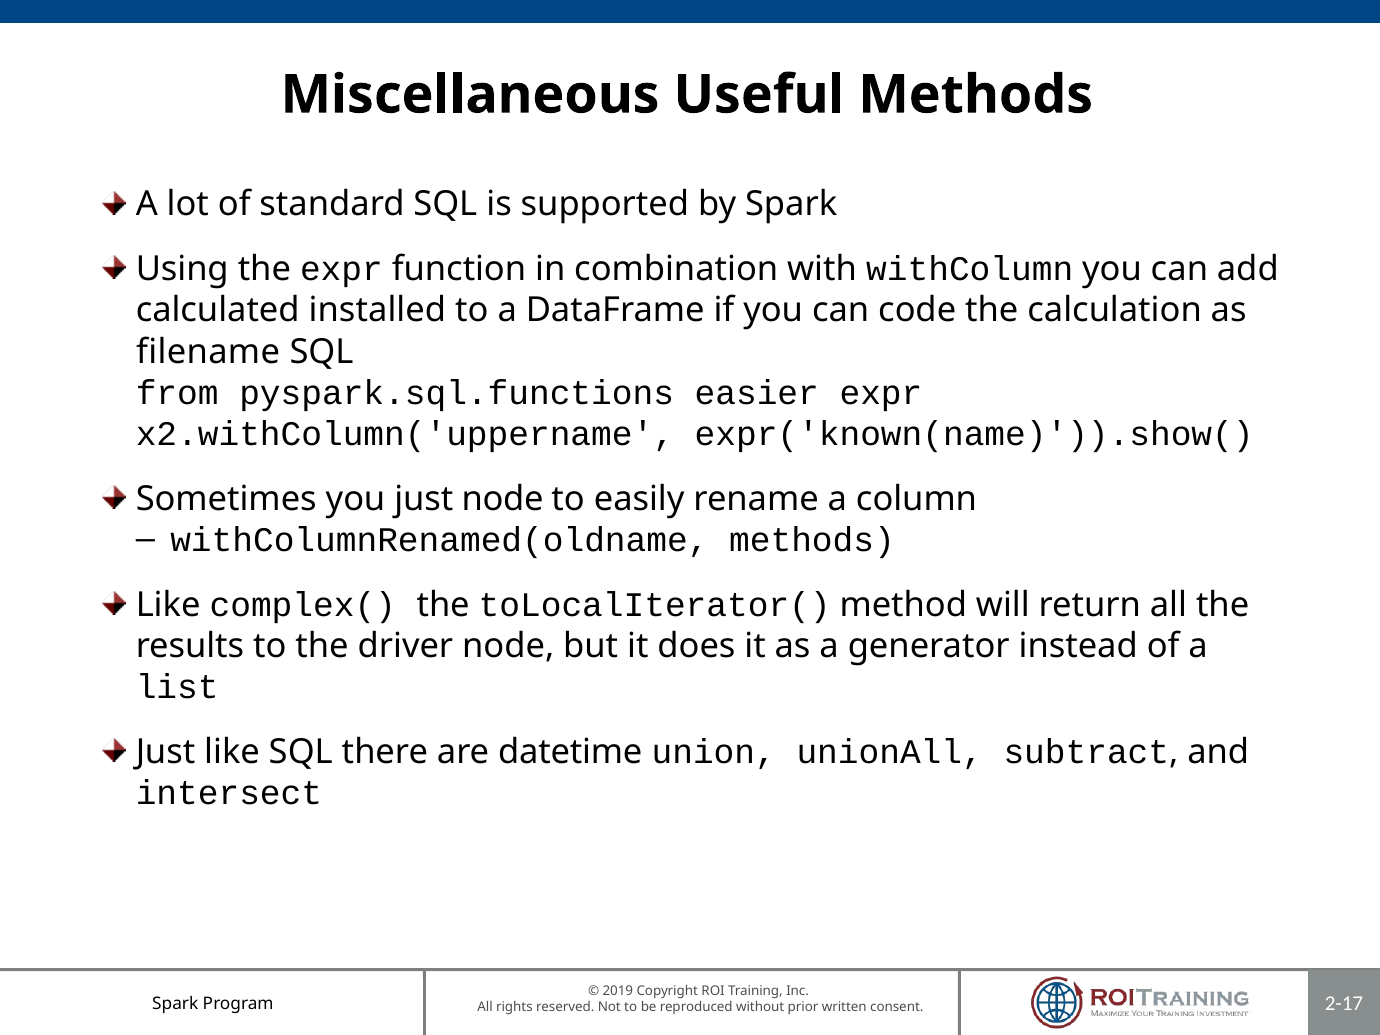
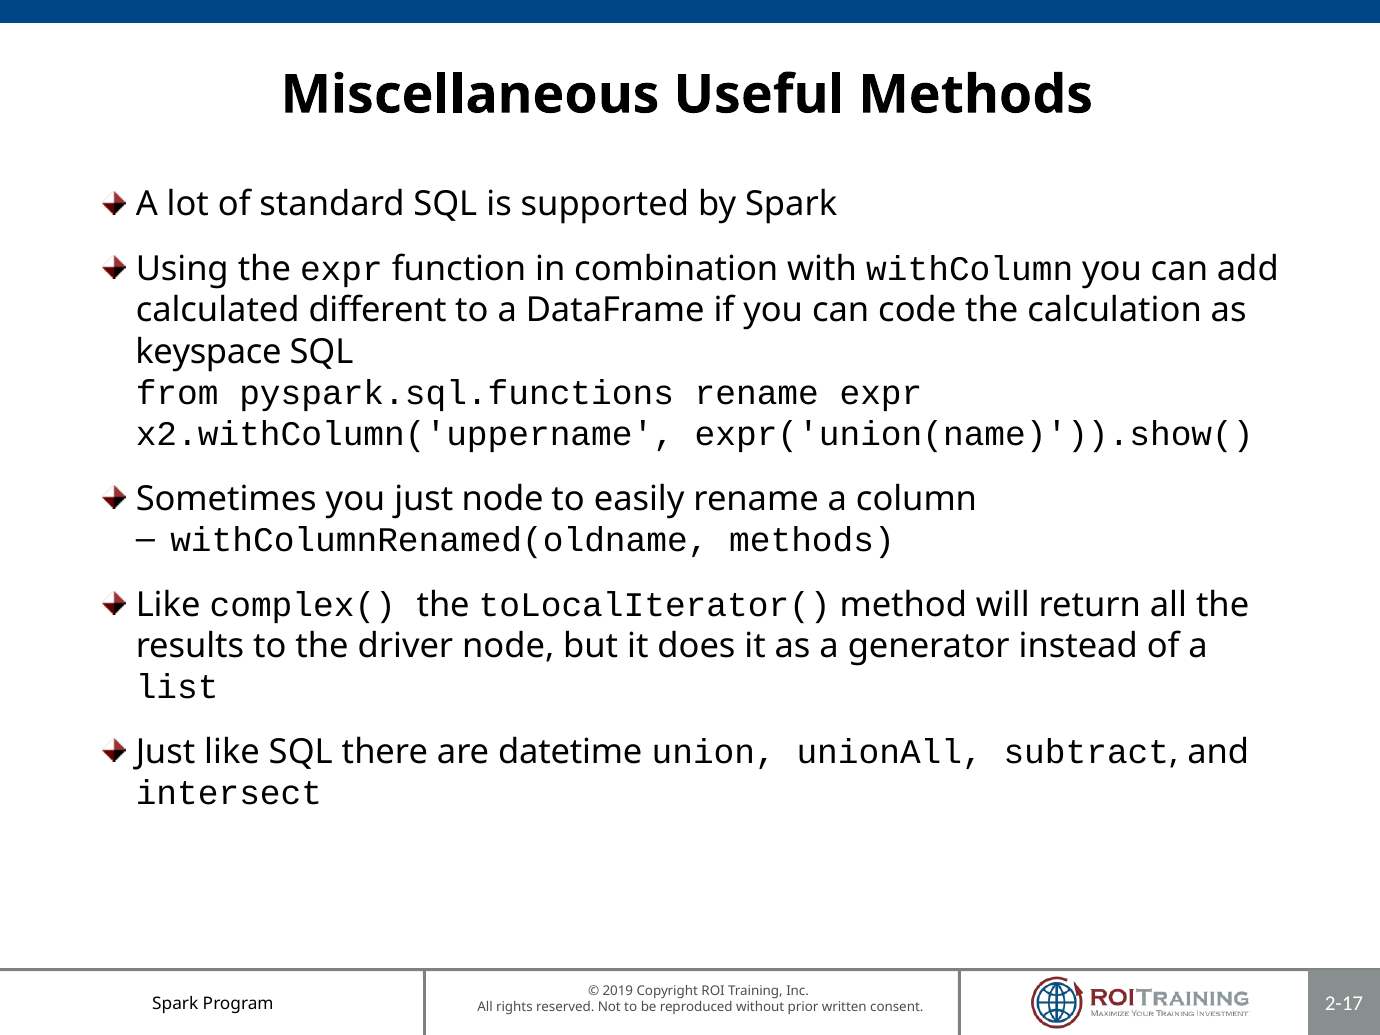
installed: installed -> different (378, 310)
filename: filename -> keyspace (208, 352)
pyspark.sql.functions easier: easier -> rename (757, 393)
expr('known(name)')).show(: expr('known(name)')).show( -> expr('union(name)')).show( (974, 435)
